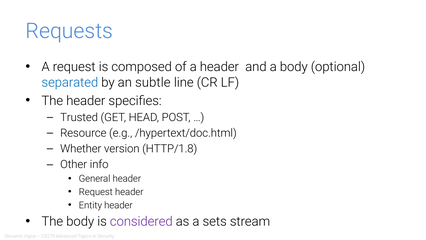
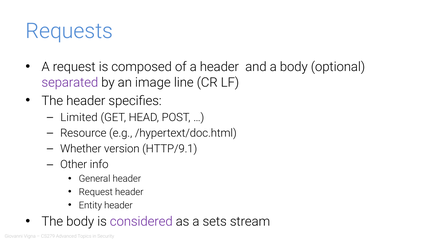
separated colour: blue -> purple (70, 82)
subtle: subtle -> image (153, 82)
Trusted: Trusted -> Limited (79, 117)
HTTP/1.8: HTTP/1.8 -> HTTP/9.1 (170, 149)
